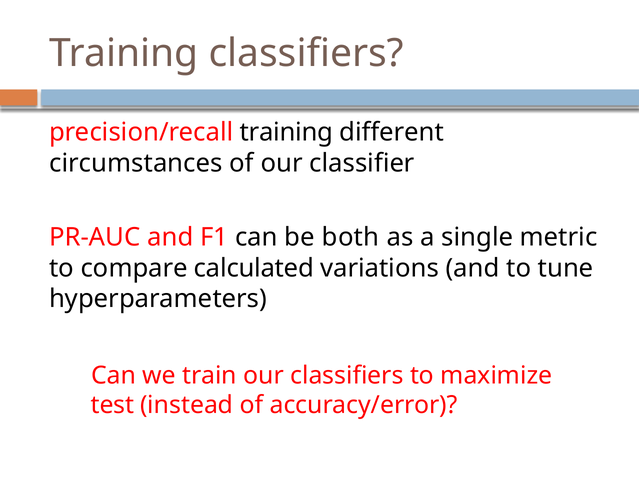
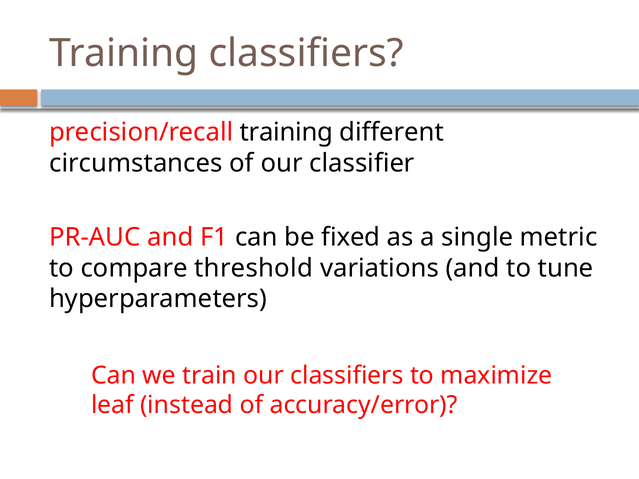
both: both -> fixed (351, 237)
calculated: calculated -> threshold (254, 268)
test: test -> leaf (112, 405)
